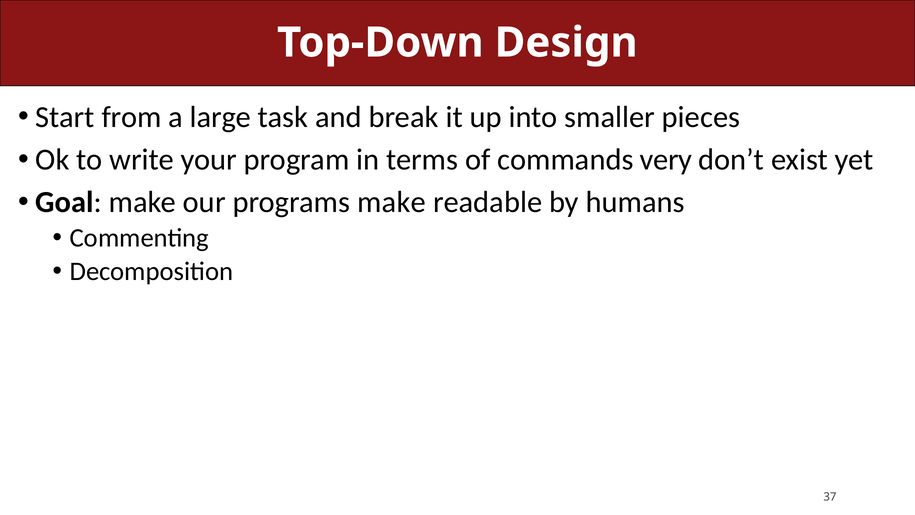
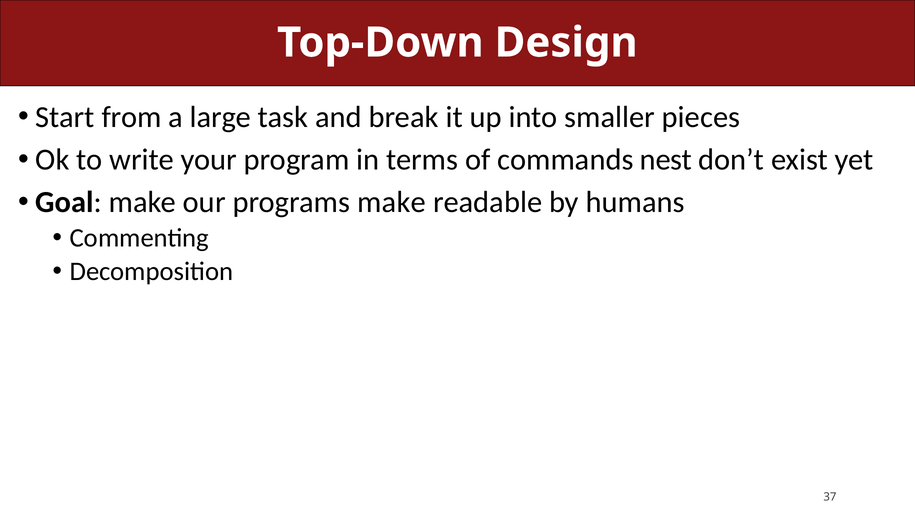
very: very -> nest (666, 159)
